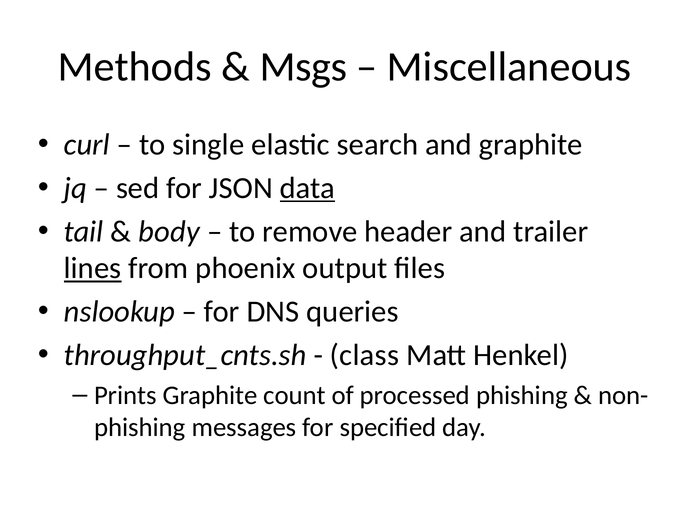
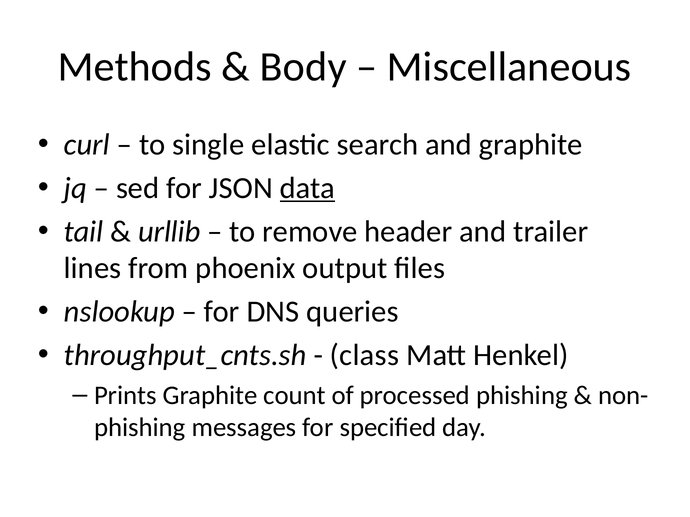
Msgs: Msgs -> Body (303, 67)
body: body -> urllib (169, 232)
lines underline: present -> none (93, 269)
